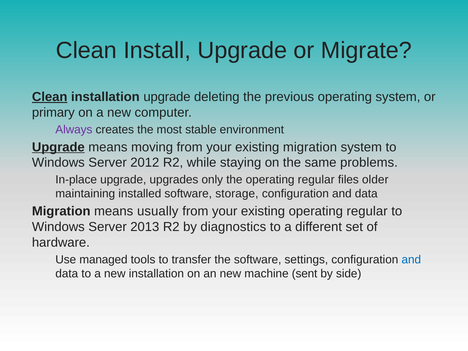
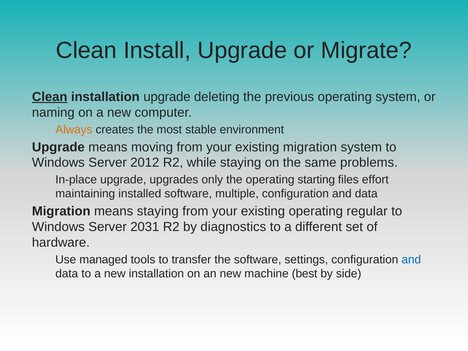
primary: primary -> naming (53, 112)
Always colour: purple -> orange (74, 130)
Upgrade underline: present -> none (58, 147)
the operating regular: regular -> starting (316, 180)
older: older -> effort (375, 180)
storage: storage -> multiple (237, 194)
means usually: usually -> staying (158, 211)
2013: 2013 -> 2031 (145, 227)
sent: sent -> best (305, 274)
